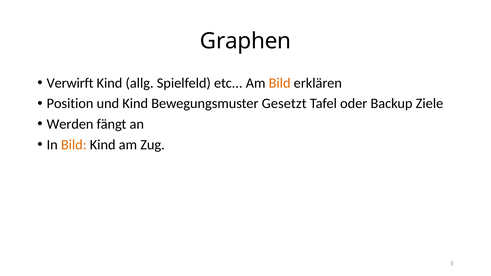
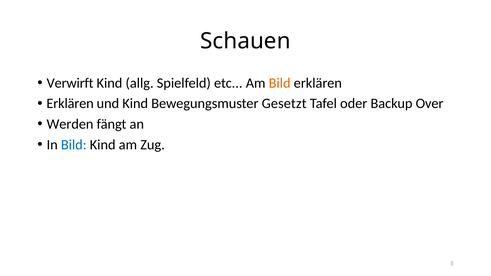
Graphen: Graphen -> Schauen (245, 41)
Position: Position -> Erklären (70, 104)
Ziele: Ziele -> Over (430, 104)
Bild colour: orange -> blue (74, 145)
